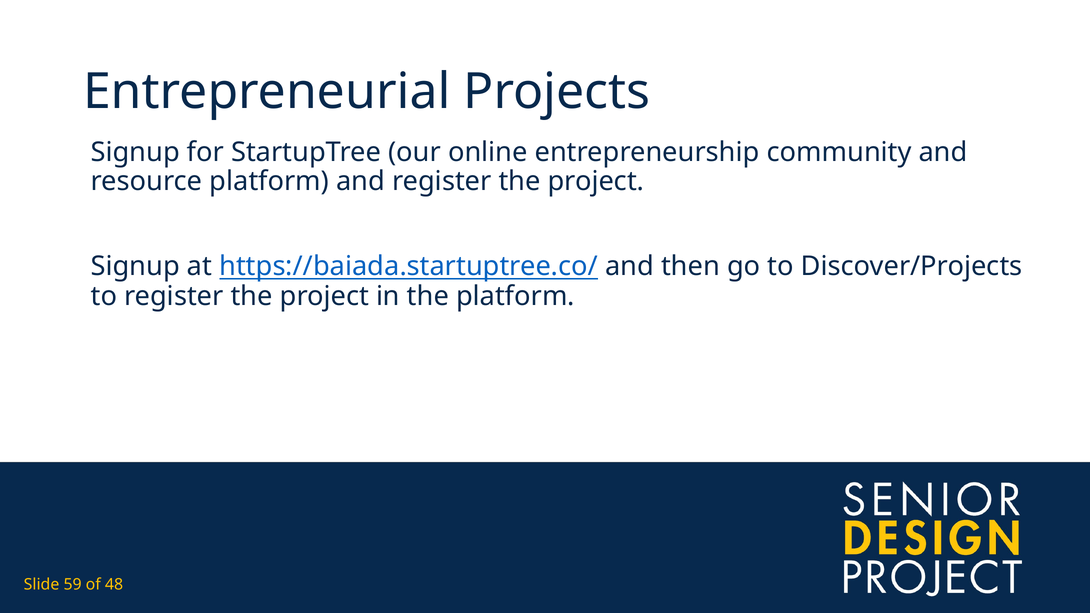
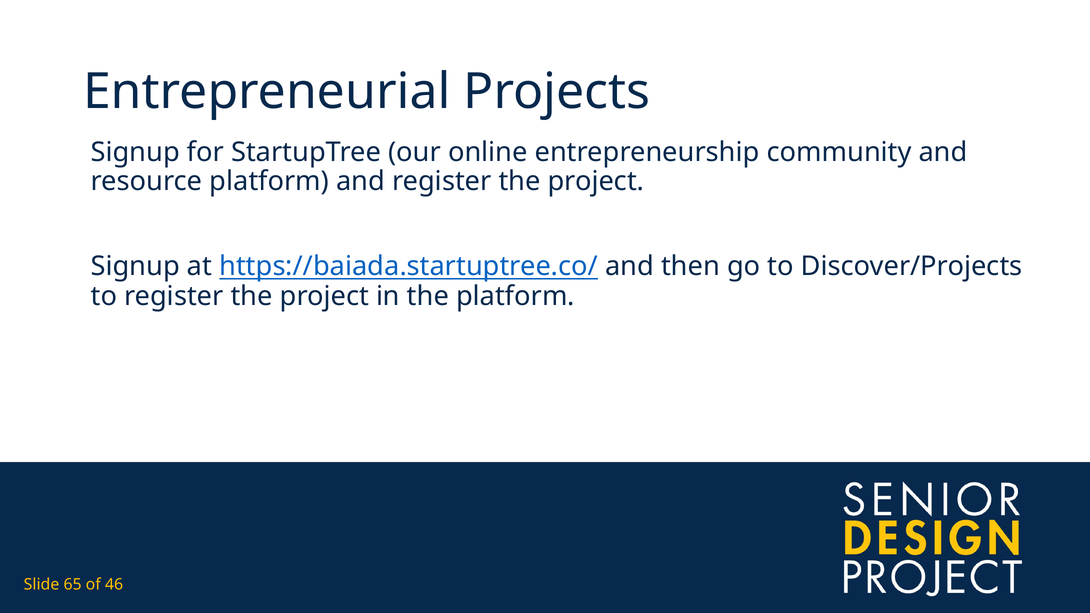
59: 59 -> 65 (73, 584)
48: 48 -> 46 (114, 584)
